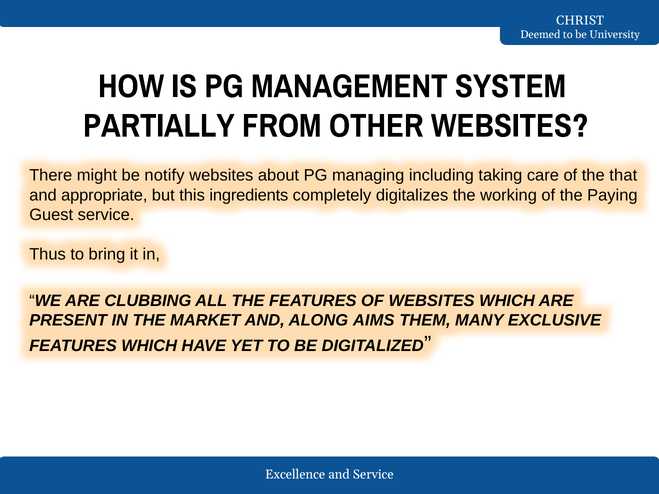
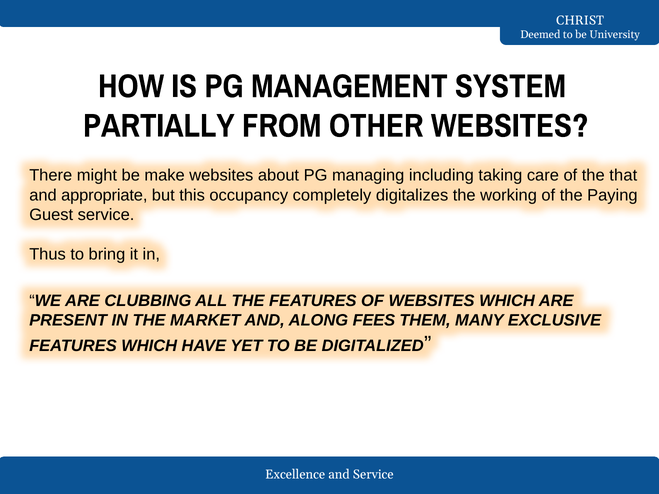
notify: notify -> make (165, 176)
ingredients: ingredients -> occupancy (249, 195)
AIMS: AIMS -> FEES (374, 321)
